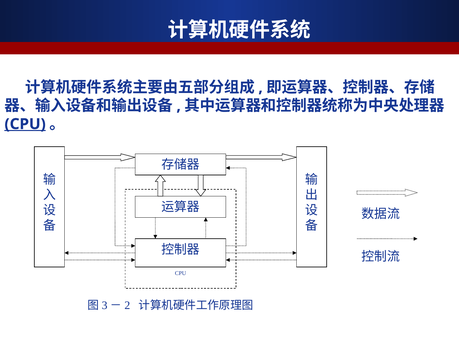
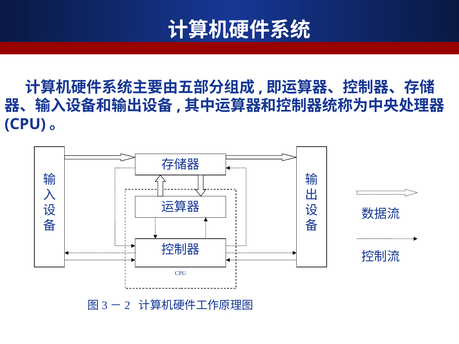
CPU underline: present -> none (25, 124)
